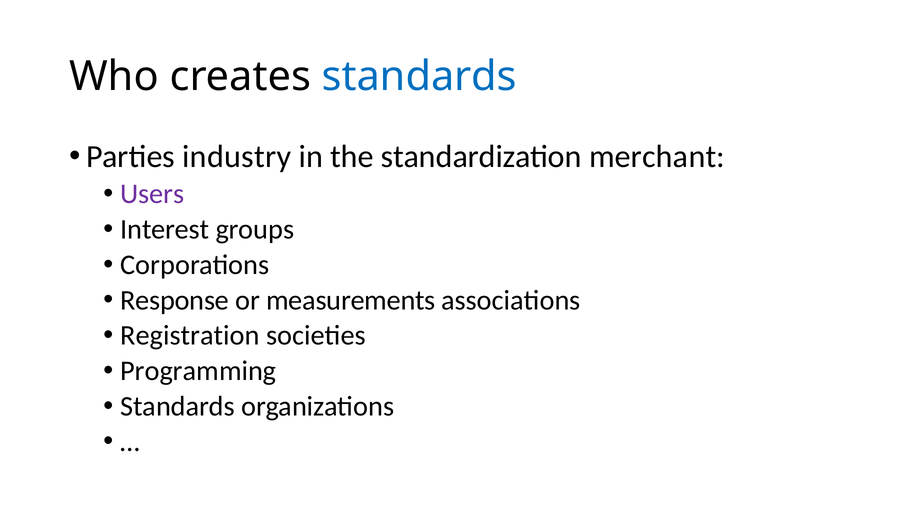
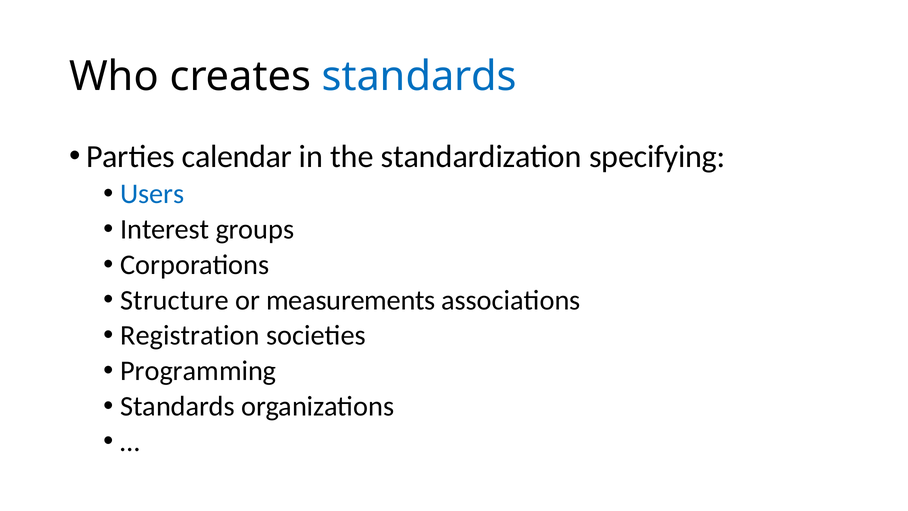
industry: industry -> calendar (237, 157)
merchant: merchant -> specifying (657, 157)
Users colour: purple -> blue (152, 194)
Response: Response -> Structure (174, 300)
